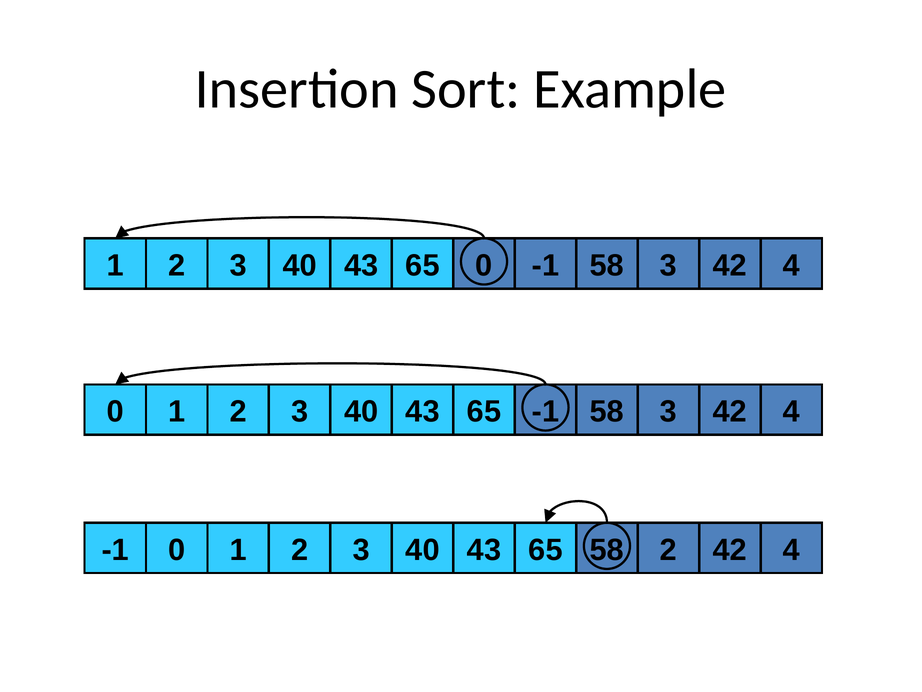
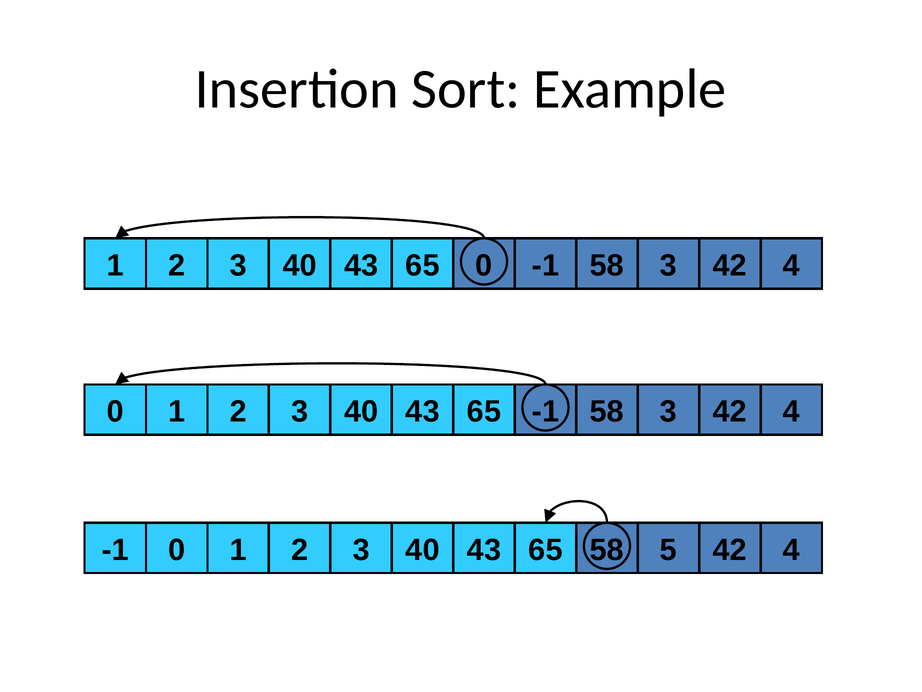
58 2: 2 -> 5 (668, 550)
